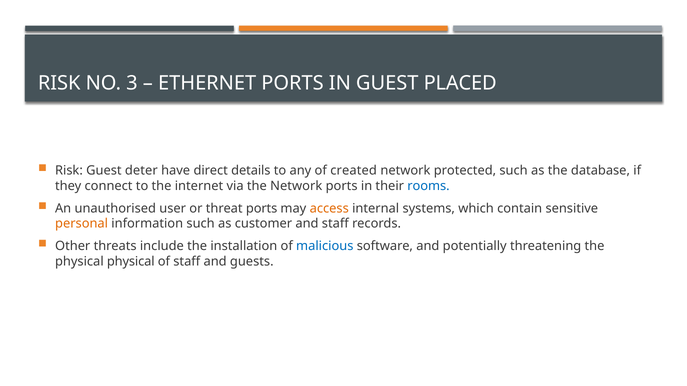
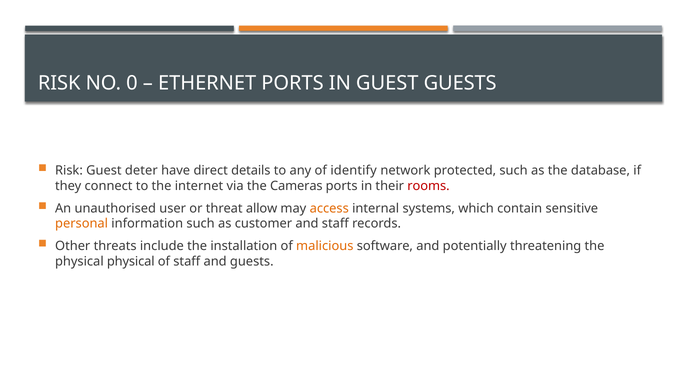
3: 3 -> 0 (132, 83)
GUEST PLACED: PLACED -> GUESTS (460, 83)
created: created -> identify (354, 171)
the Network: Network -> Cameras (296, 186)
rooms colour: blue -> red (429, 186)
threat ports: ports -> allow (262, 209)
malicious colour: blue -> orange (325, 246)
